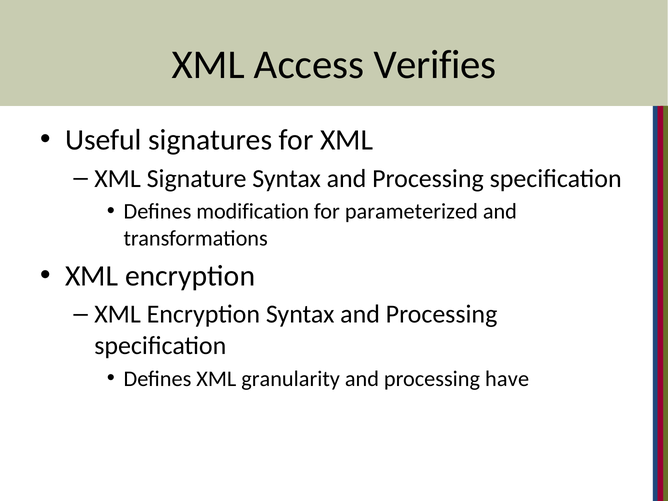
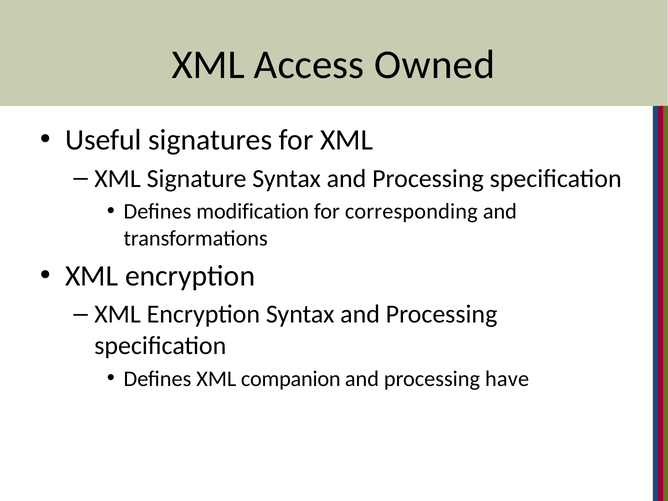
Verifies: Verifies -> Owned (435, 65)
parameterized: parameterized -> corresponding (411, 212)
granularity: granularity -> companion (291, 379)
